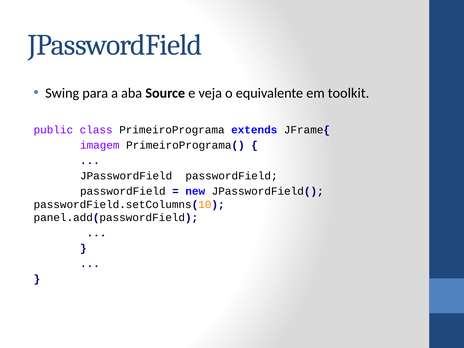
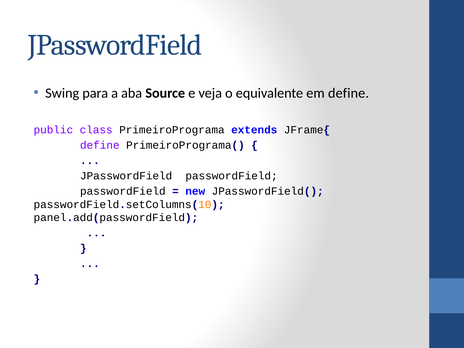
em toolkit: toolkit -> define (349, 93)
imagem: imagem -> define (100, 145)
